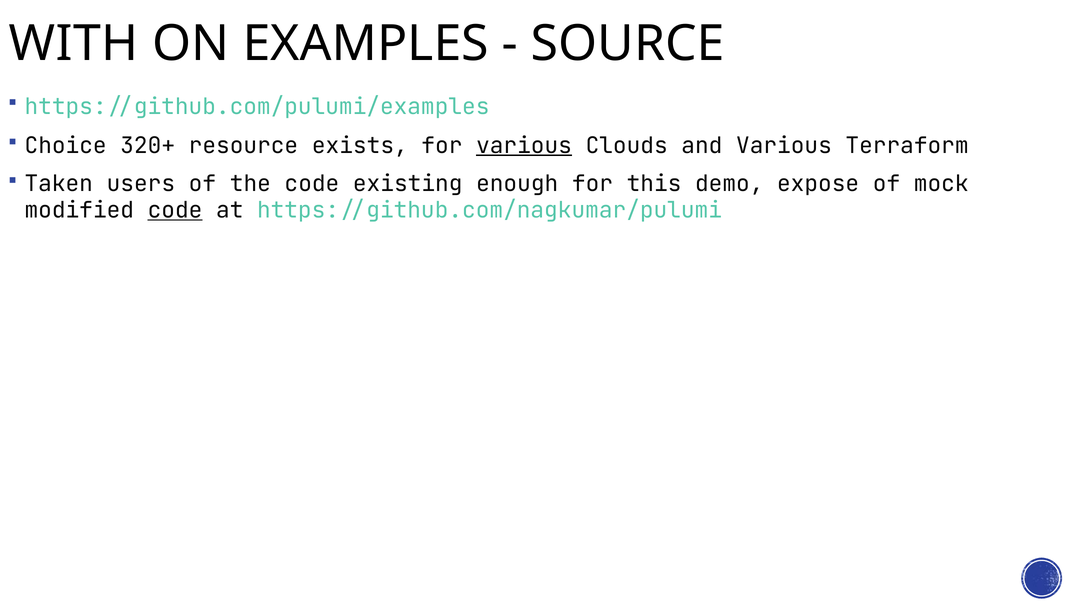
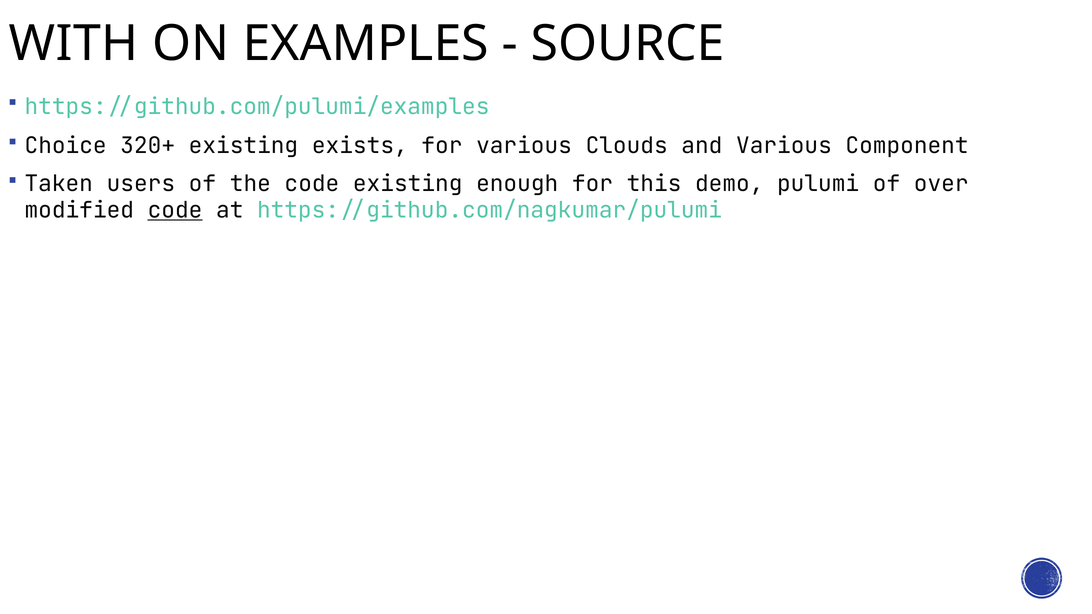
320+ resource: resource -> existing (243, 146)
various underline: present -> none (524, 146)
Terraform: Terraform -> Component (907, 146)
expose: expose -> pulumi (818, 184)
mock: mock -> over (941, 184)
